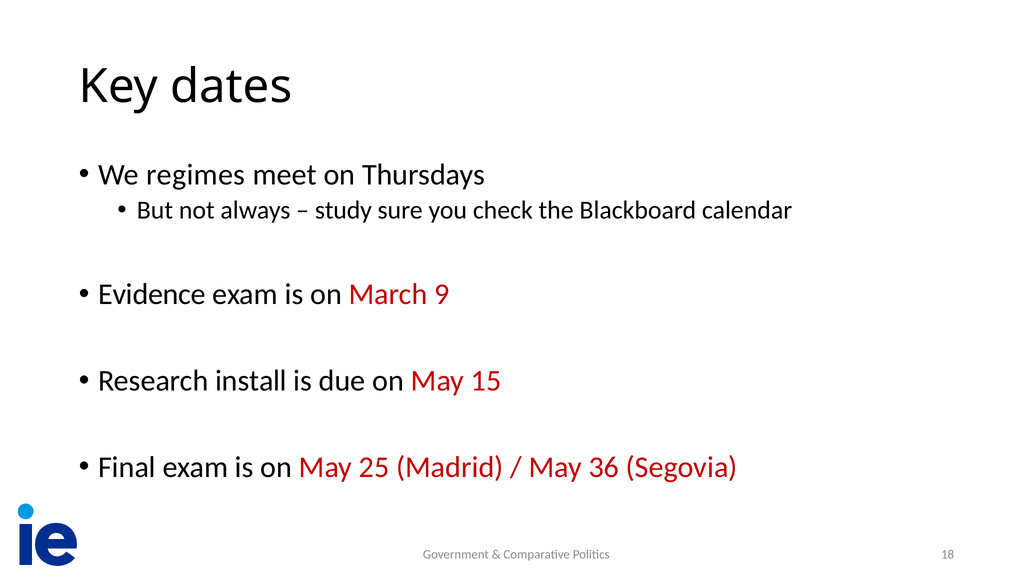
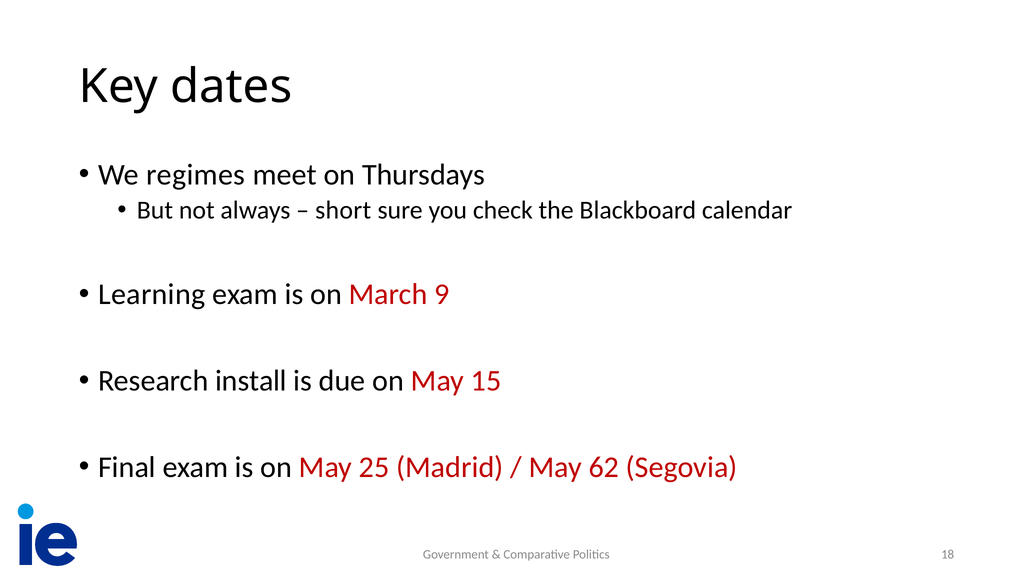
study: study -> short (343, 210)
Evidence: Evidence -> Learning (152, 294)
36: 36 -> 62 (604, 467)
